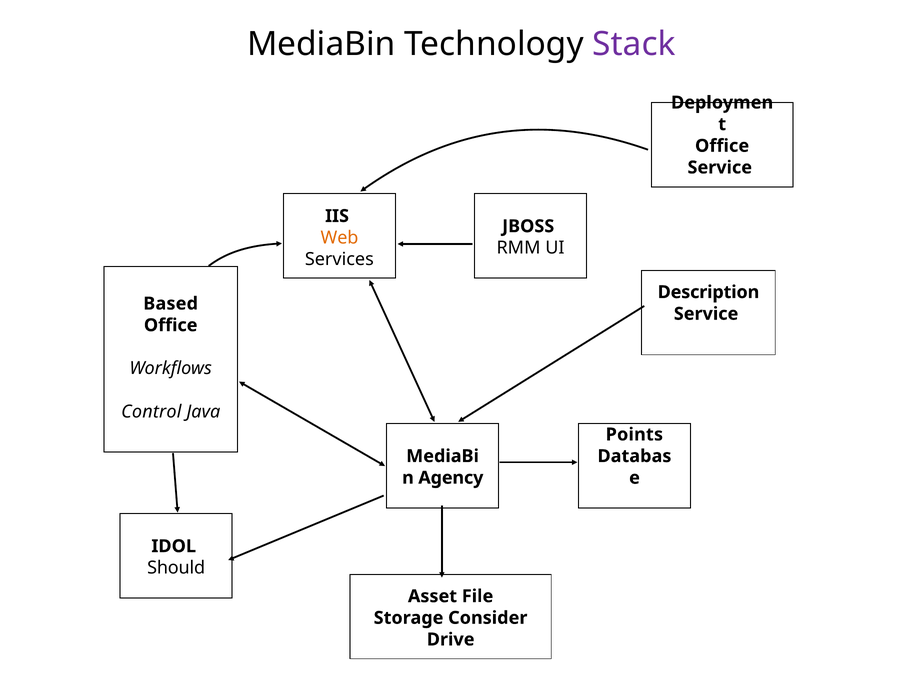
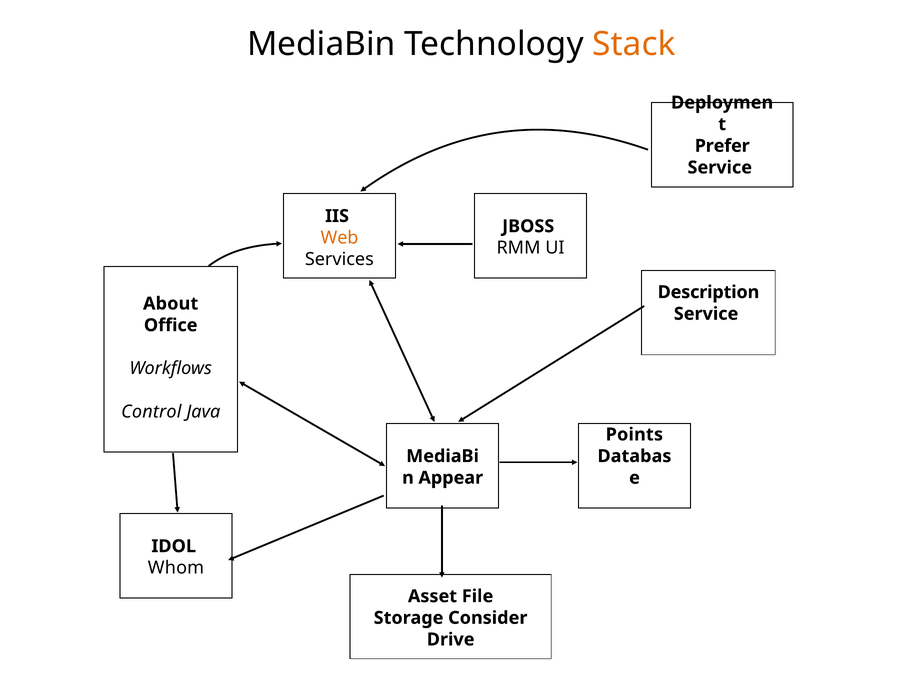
Stack colour: purple -> orange (634, 44)
Office: Office -> Prefer (722, 146)
Based: Based -> About (171, 304)
Agency: Agency -> Appear (451, 478)
Should: Should -> Whom (176, 568)
